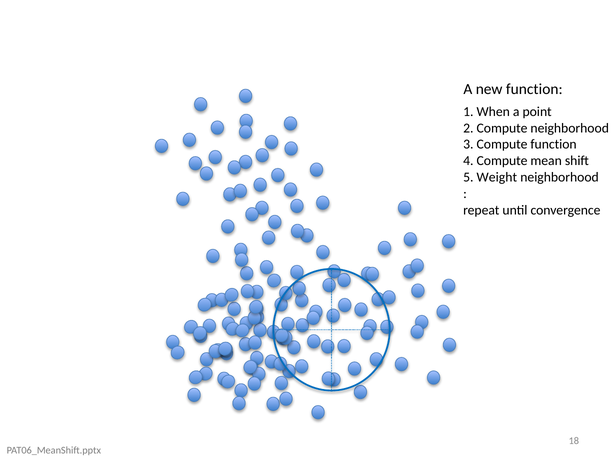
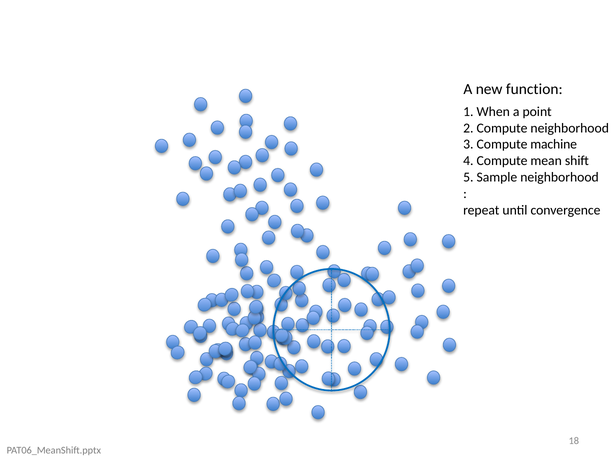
Compute function: function -> machine (554, 144)
Weight: Weight -> Sample (497, 177)
